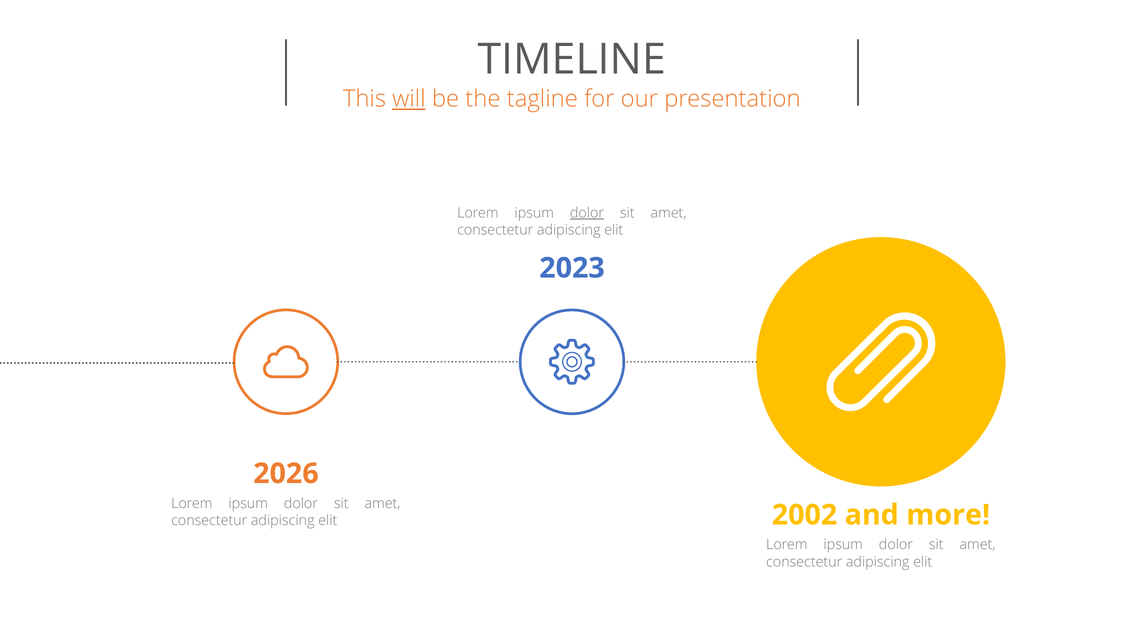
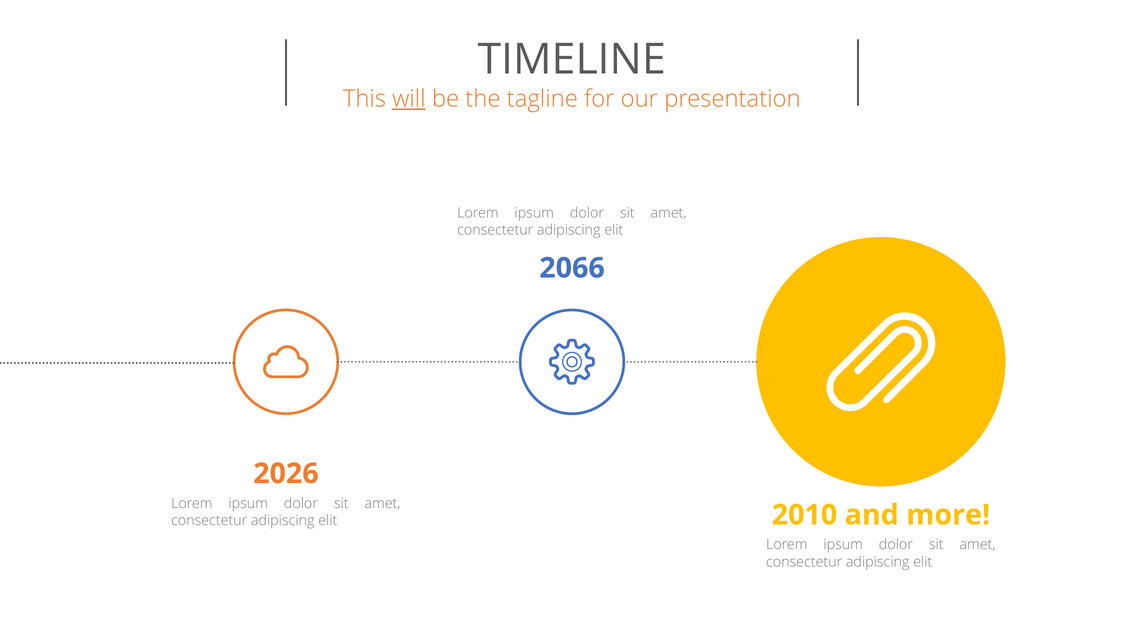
dolor underline: present -> none (587, 213)
2023: 2023 -> 2066 (572, 268)
2002: 2002 -> 2010 (805, 515)
